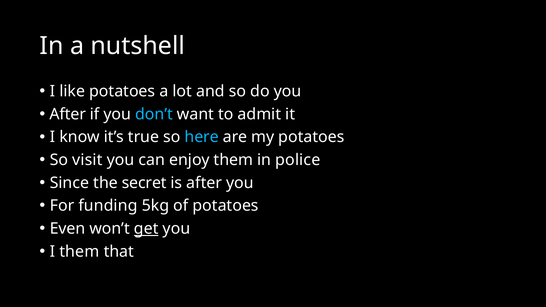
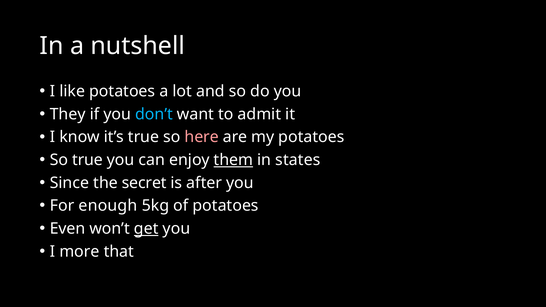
After: After -> They (68, 114)
here colour: light blue -> pink (202, 137)
So visit: visit -> true (88, 160)
them underline: none -> present (233, 160)
police: police -> states (298, 160)
funding: funding -> enough (108, 206)
I them: them -> more (79, 252)
